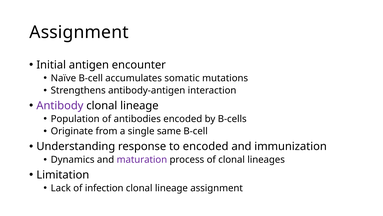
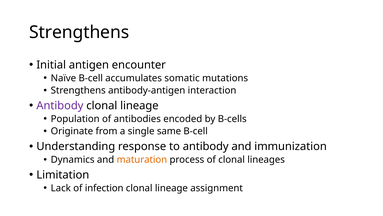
Assignment: Assignment -> Strengthens (79, 32)
to encoded: encoded -> antibody (206, 146)
maturation colour: purple -> orange (142, 159)
